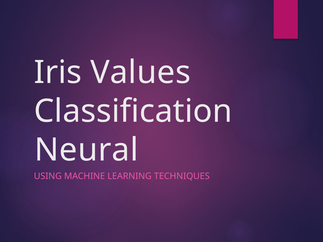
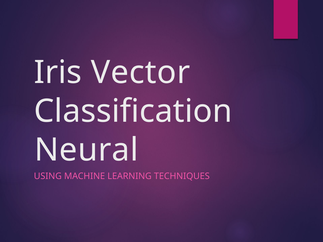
Values: Values -> Vector (141, 72)
